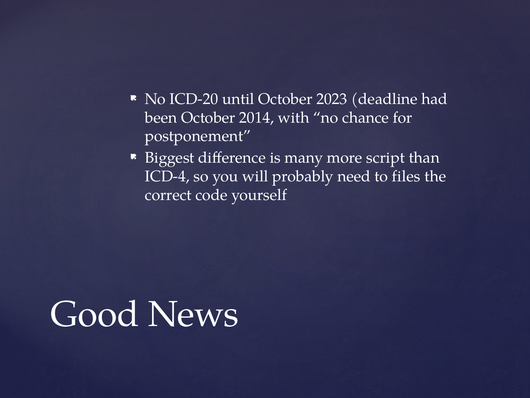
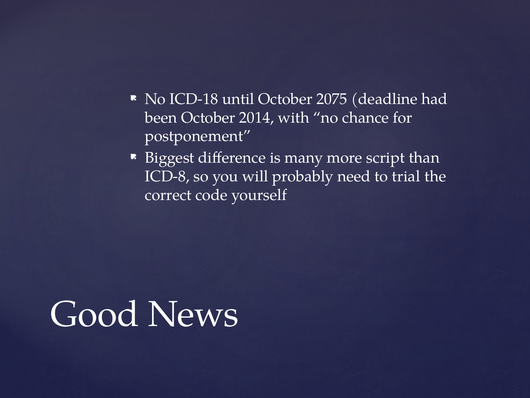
ICD-20: ICD-20 -> ICD-18 (194, 99)
2023: 2023 -> 2075 (332, 99)
ICD-4: ICD-4 -> ICD-8 (167, 176)
files: files -> trial (406, 176)
